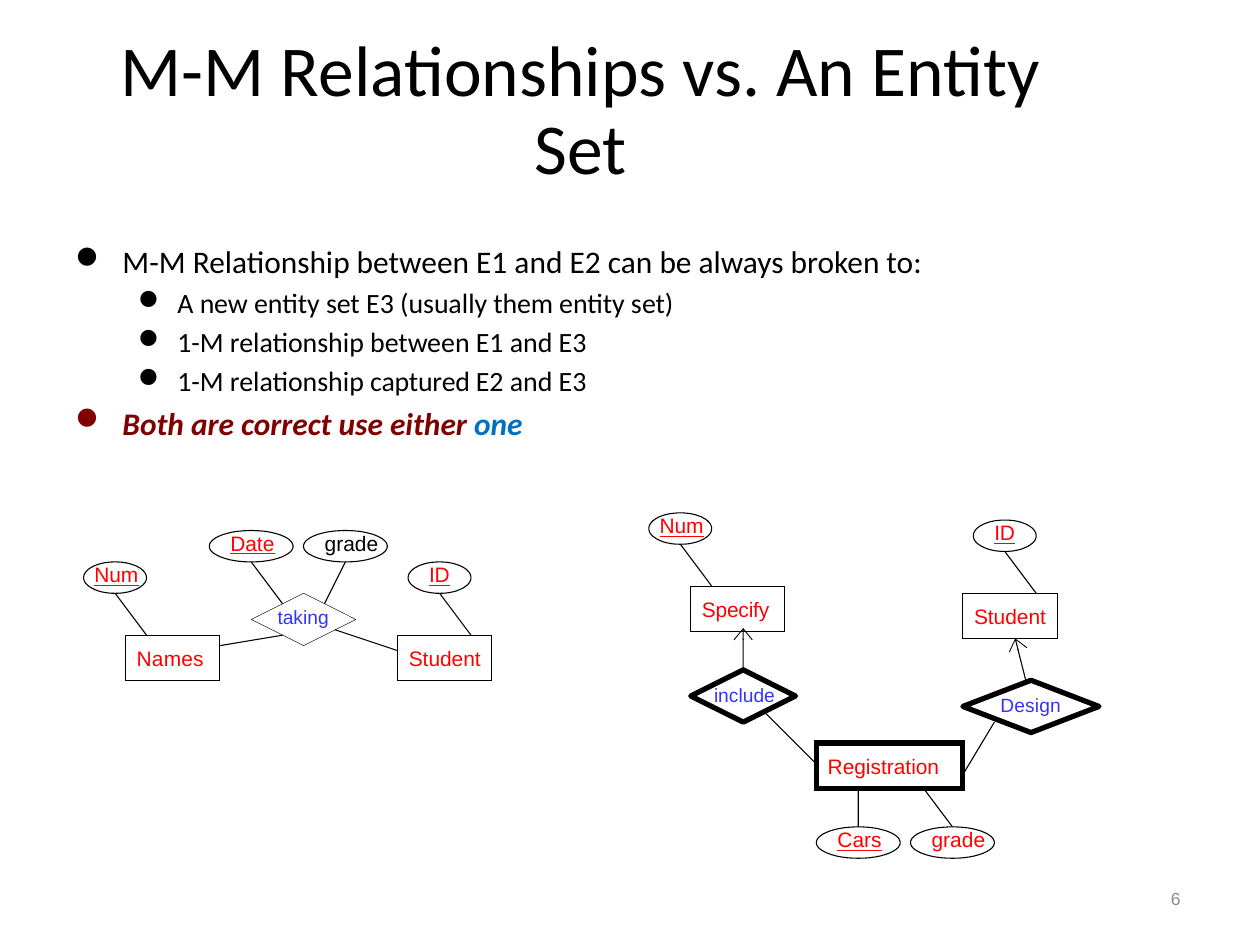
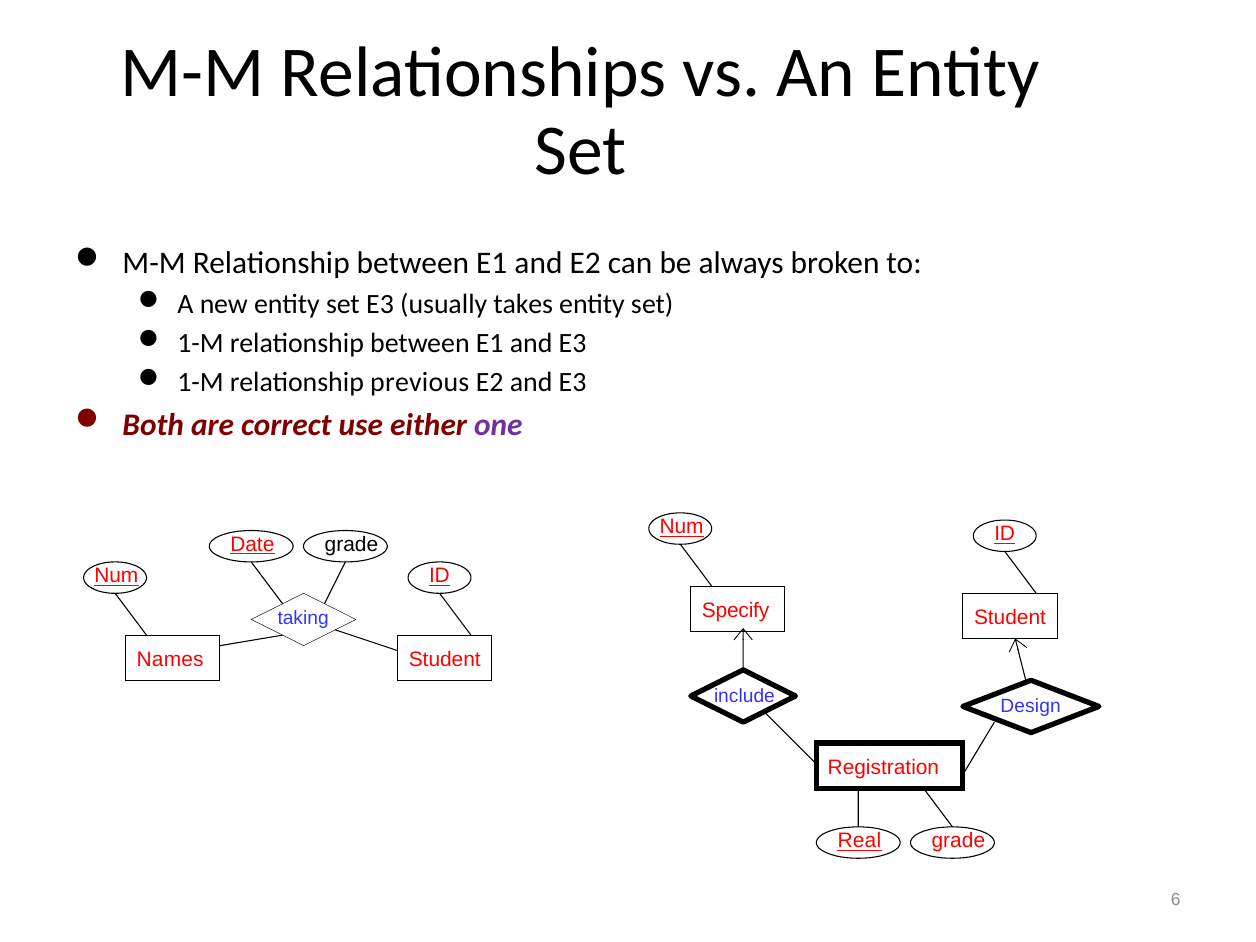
them: them -> takes (523, 304)
captured: captured -> previous (420, 383)
one colour: blue -> purple (498, 425)
Cars: Cars -> Real (859, 841)
